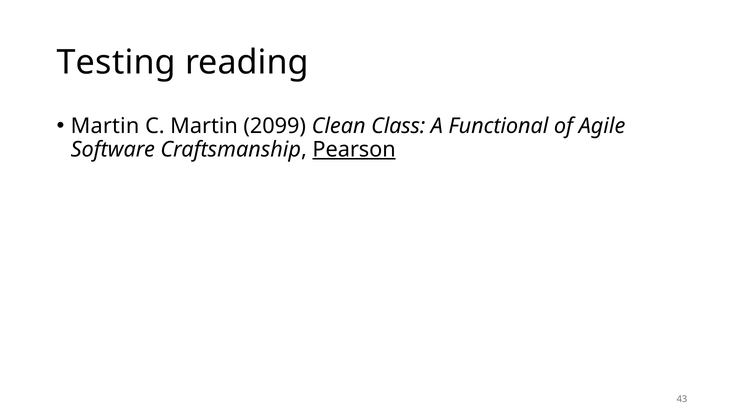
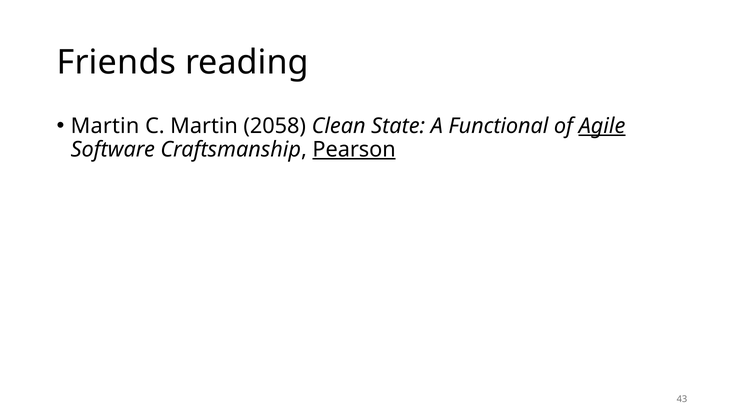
Testing: Testing -> Friends (116, 62)
2099: 2099 -> 2058 (275, 126)
Class: Class -> State (398, 126)
Agile underline: none -> present (602, 126)
